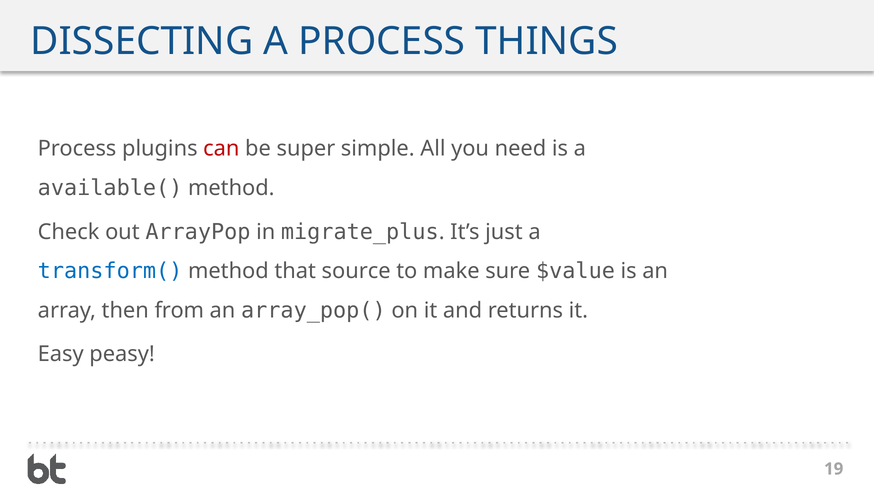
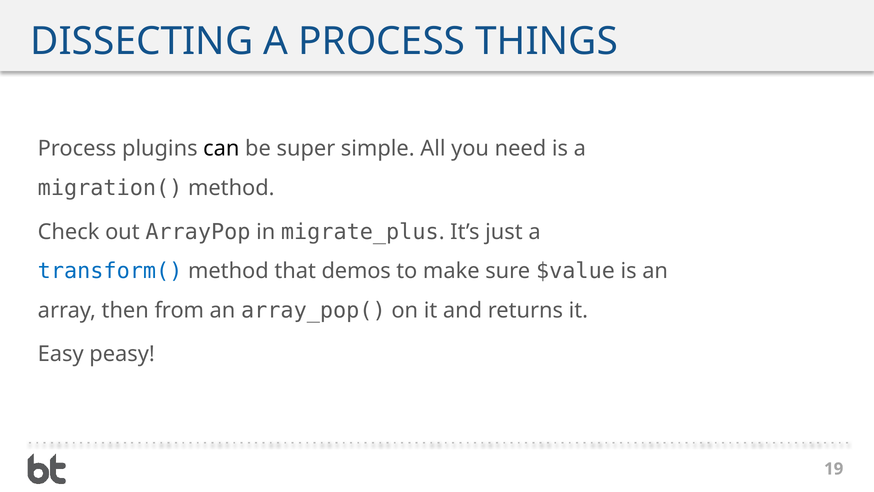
can colour: red -> black (221, 149)
available(: available( -> migration( (110, 188)
source: source -> demos (356, 271)
